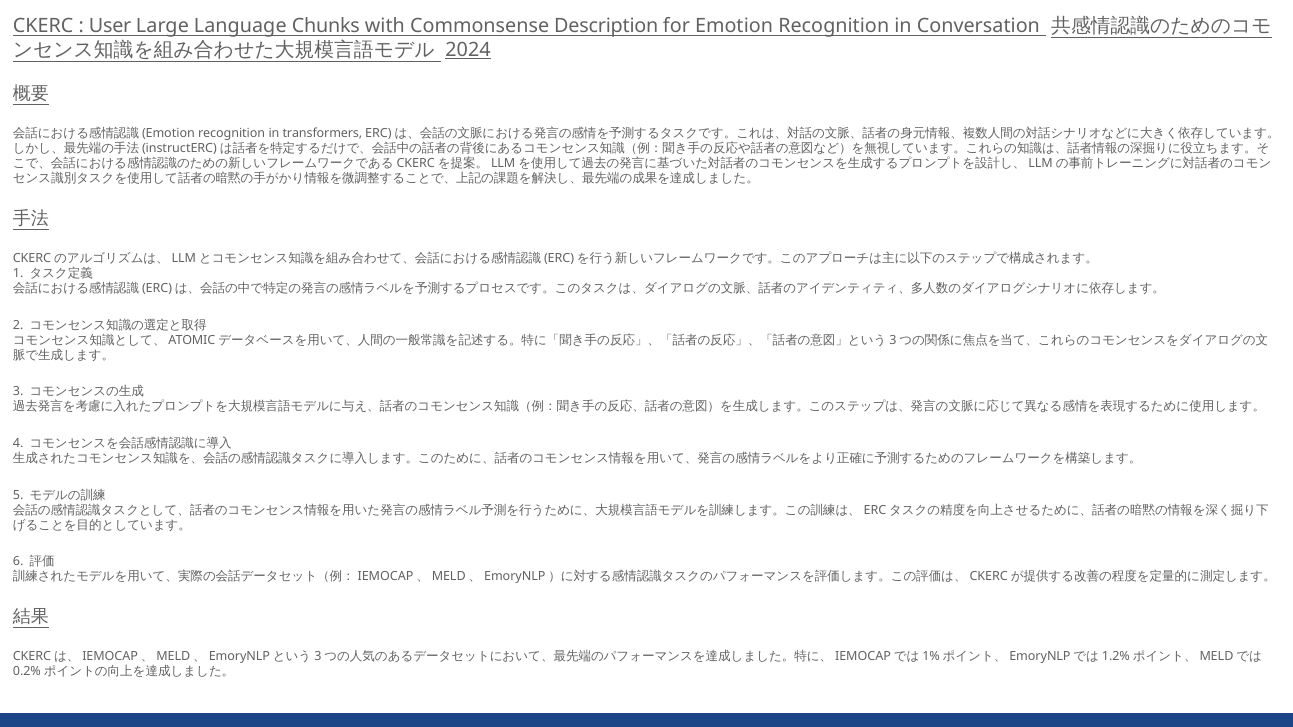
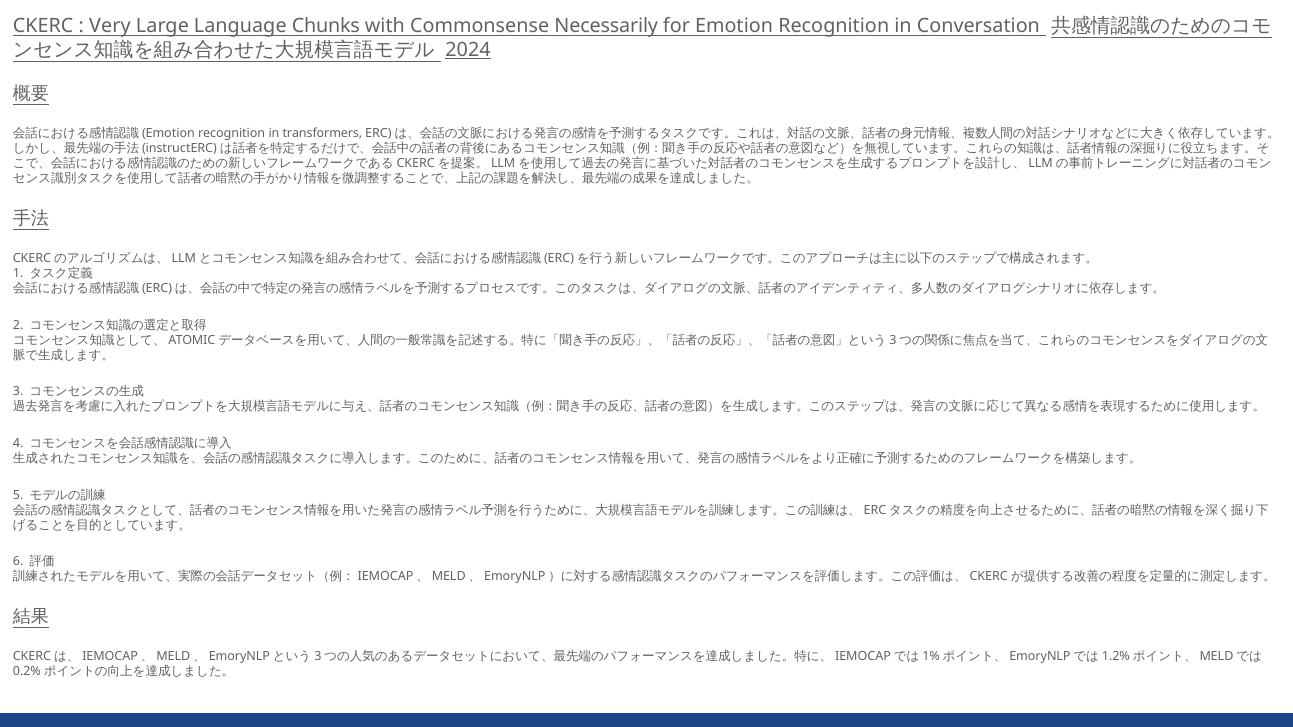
User: User -> Very (110, 26)
Description: Description -> Necessarily (606, 26)
